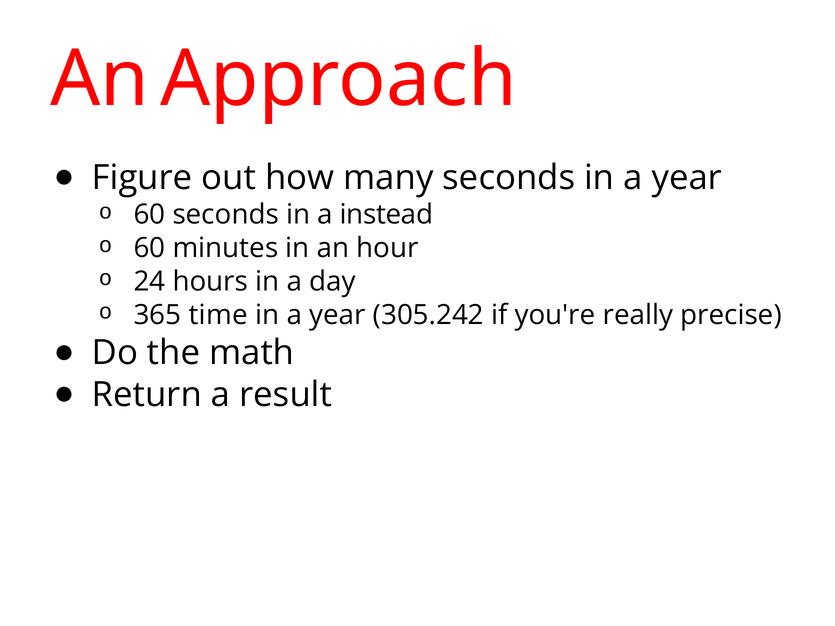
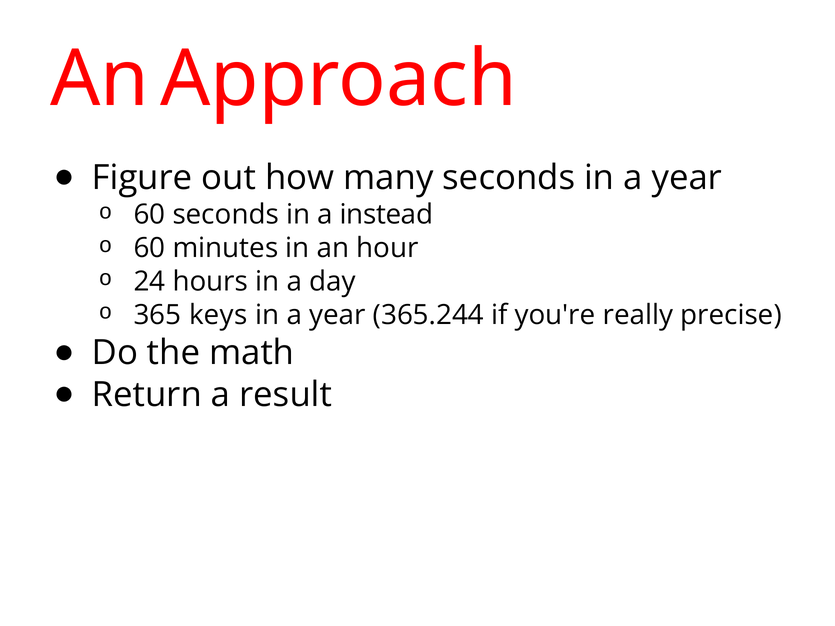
time: time -> keys (218, 315)
305.242: 305.242 -> 365.244 (428, 315)
